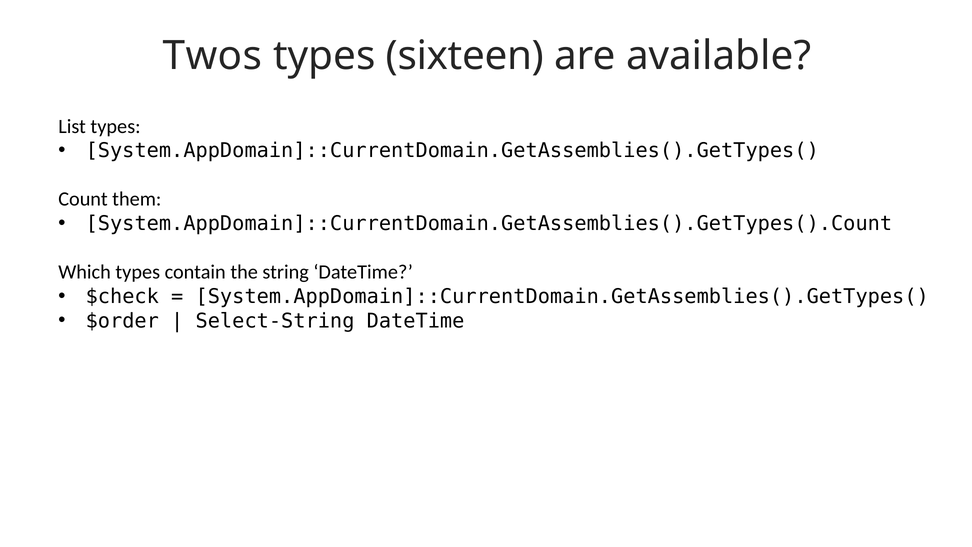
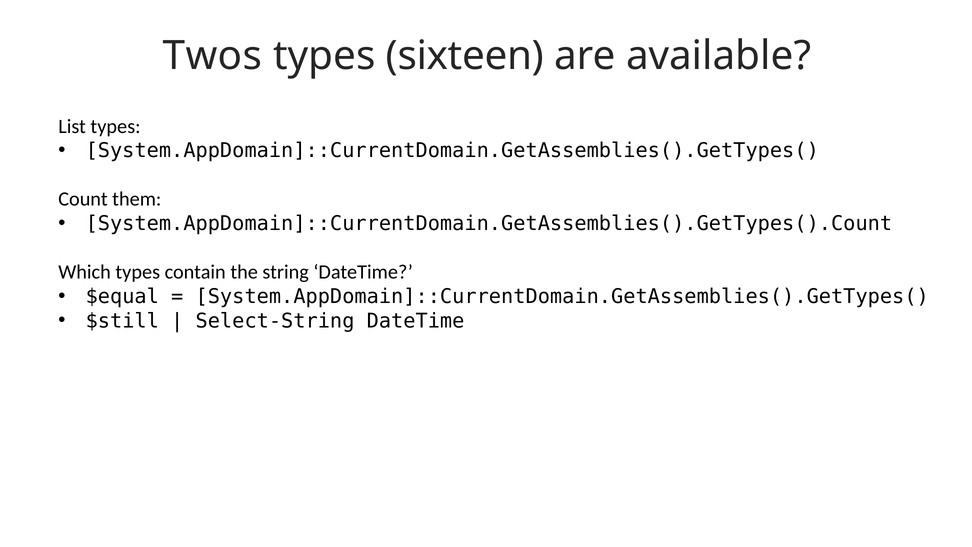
$check: $check -> $equal (122, 296)
$order: $order -> $still (122, 321)
